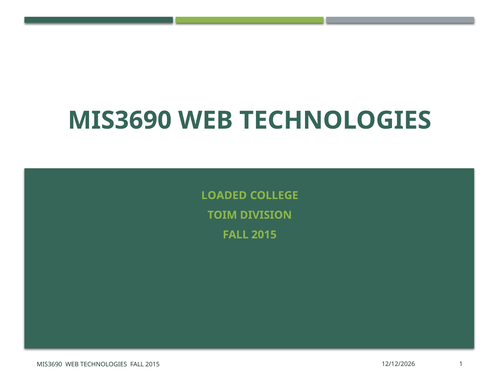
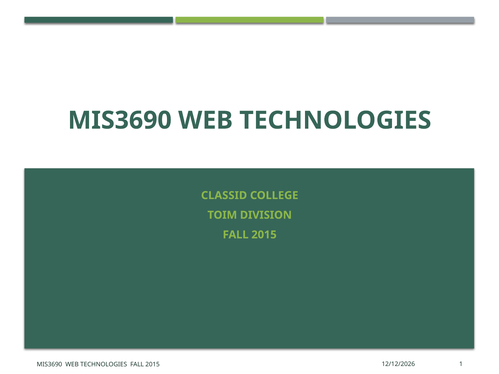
LOADED: LOADED -> CLASSID (224, 196)
